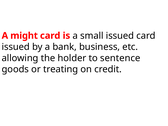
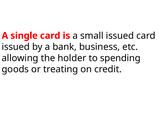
might: might -> single (24, 36)
sentence: sentence -> spending (120, 58)
